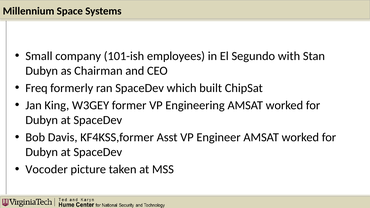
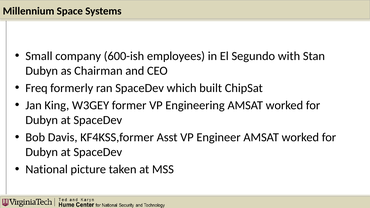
101-ish: 101-ish -> 600-ish (124, 56)
Vocoder: Vocoder -> National (47, 169)
